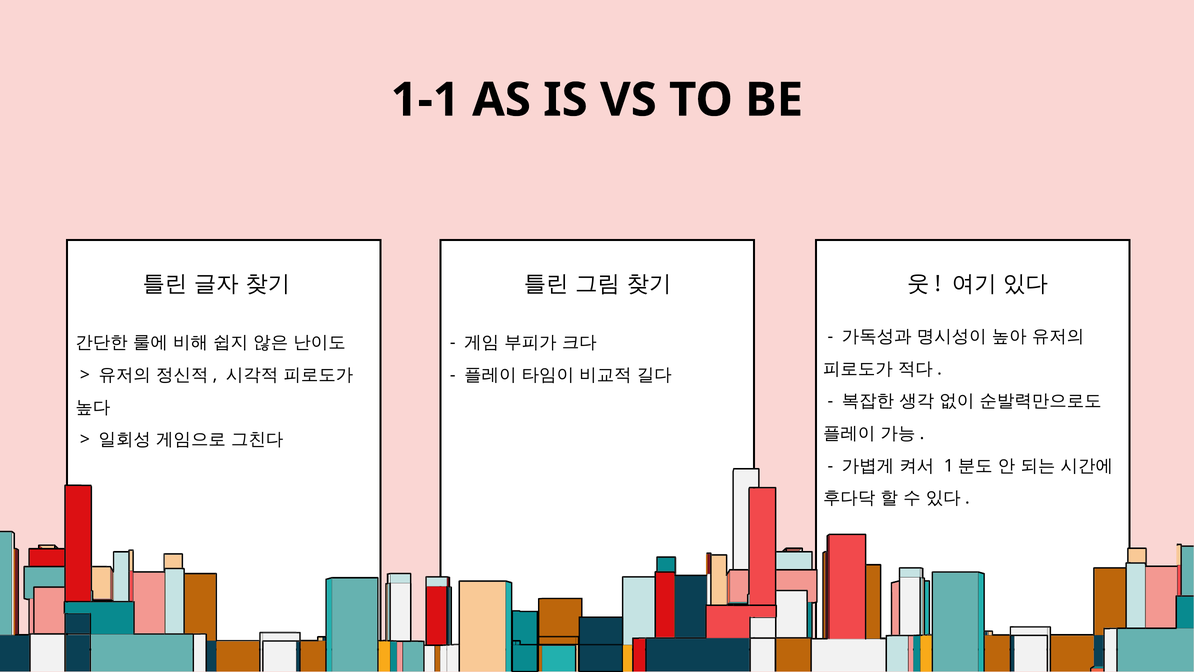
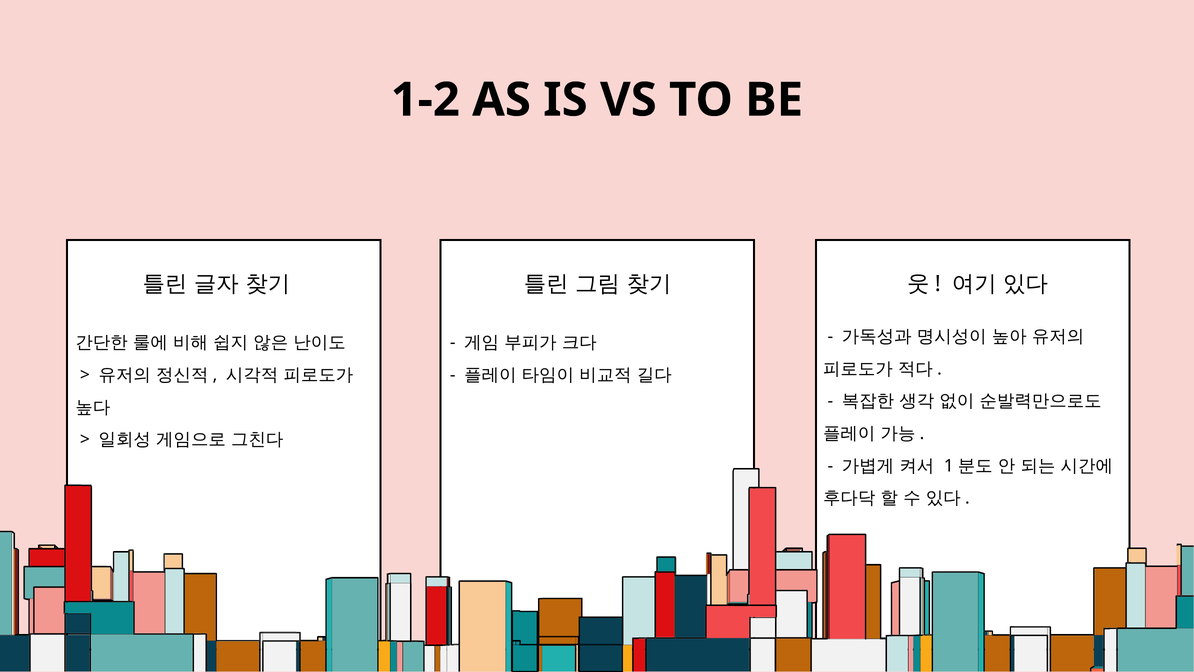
1-1: 1-1 -> 1-2 (425, 100)
